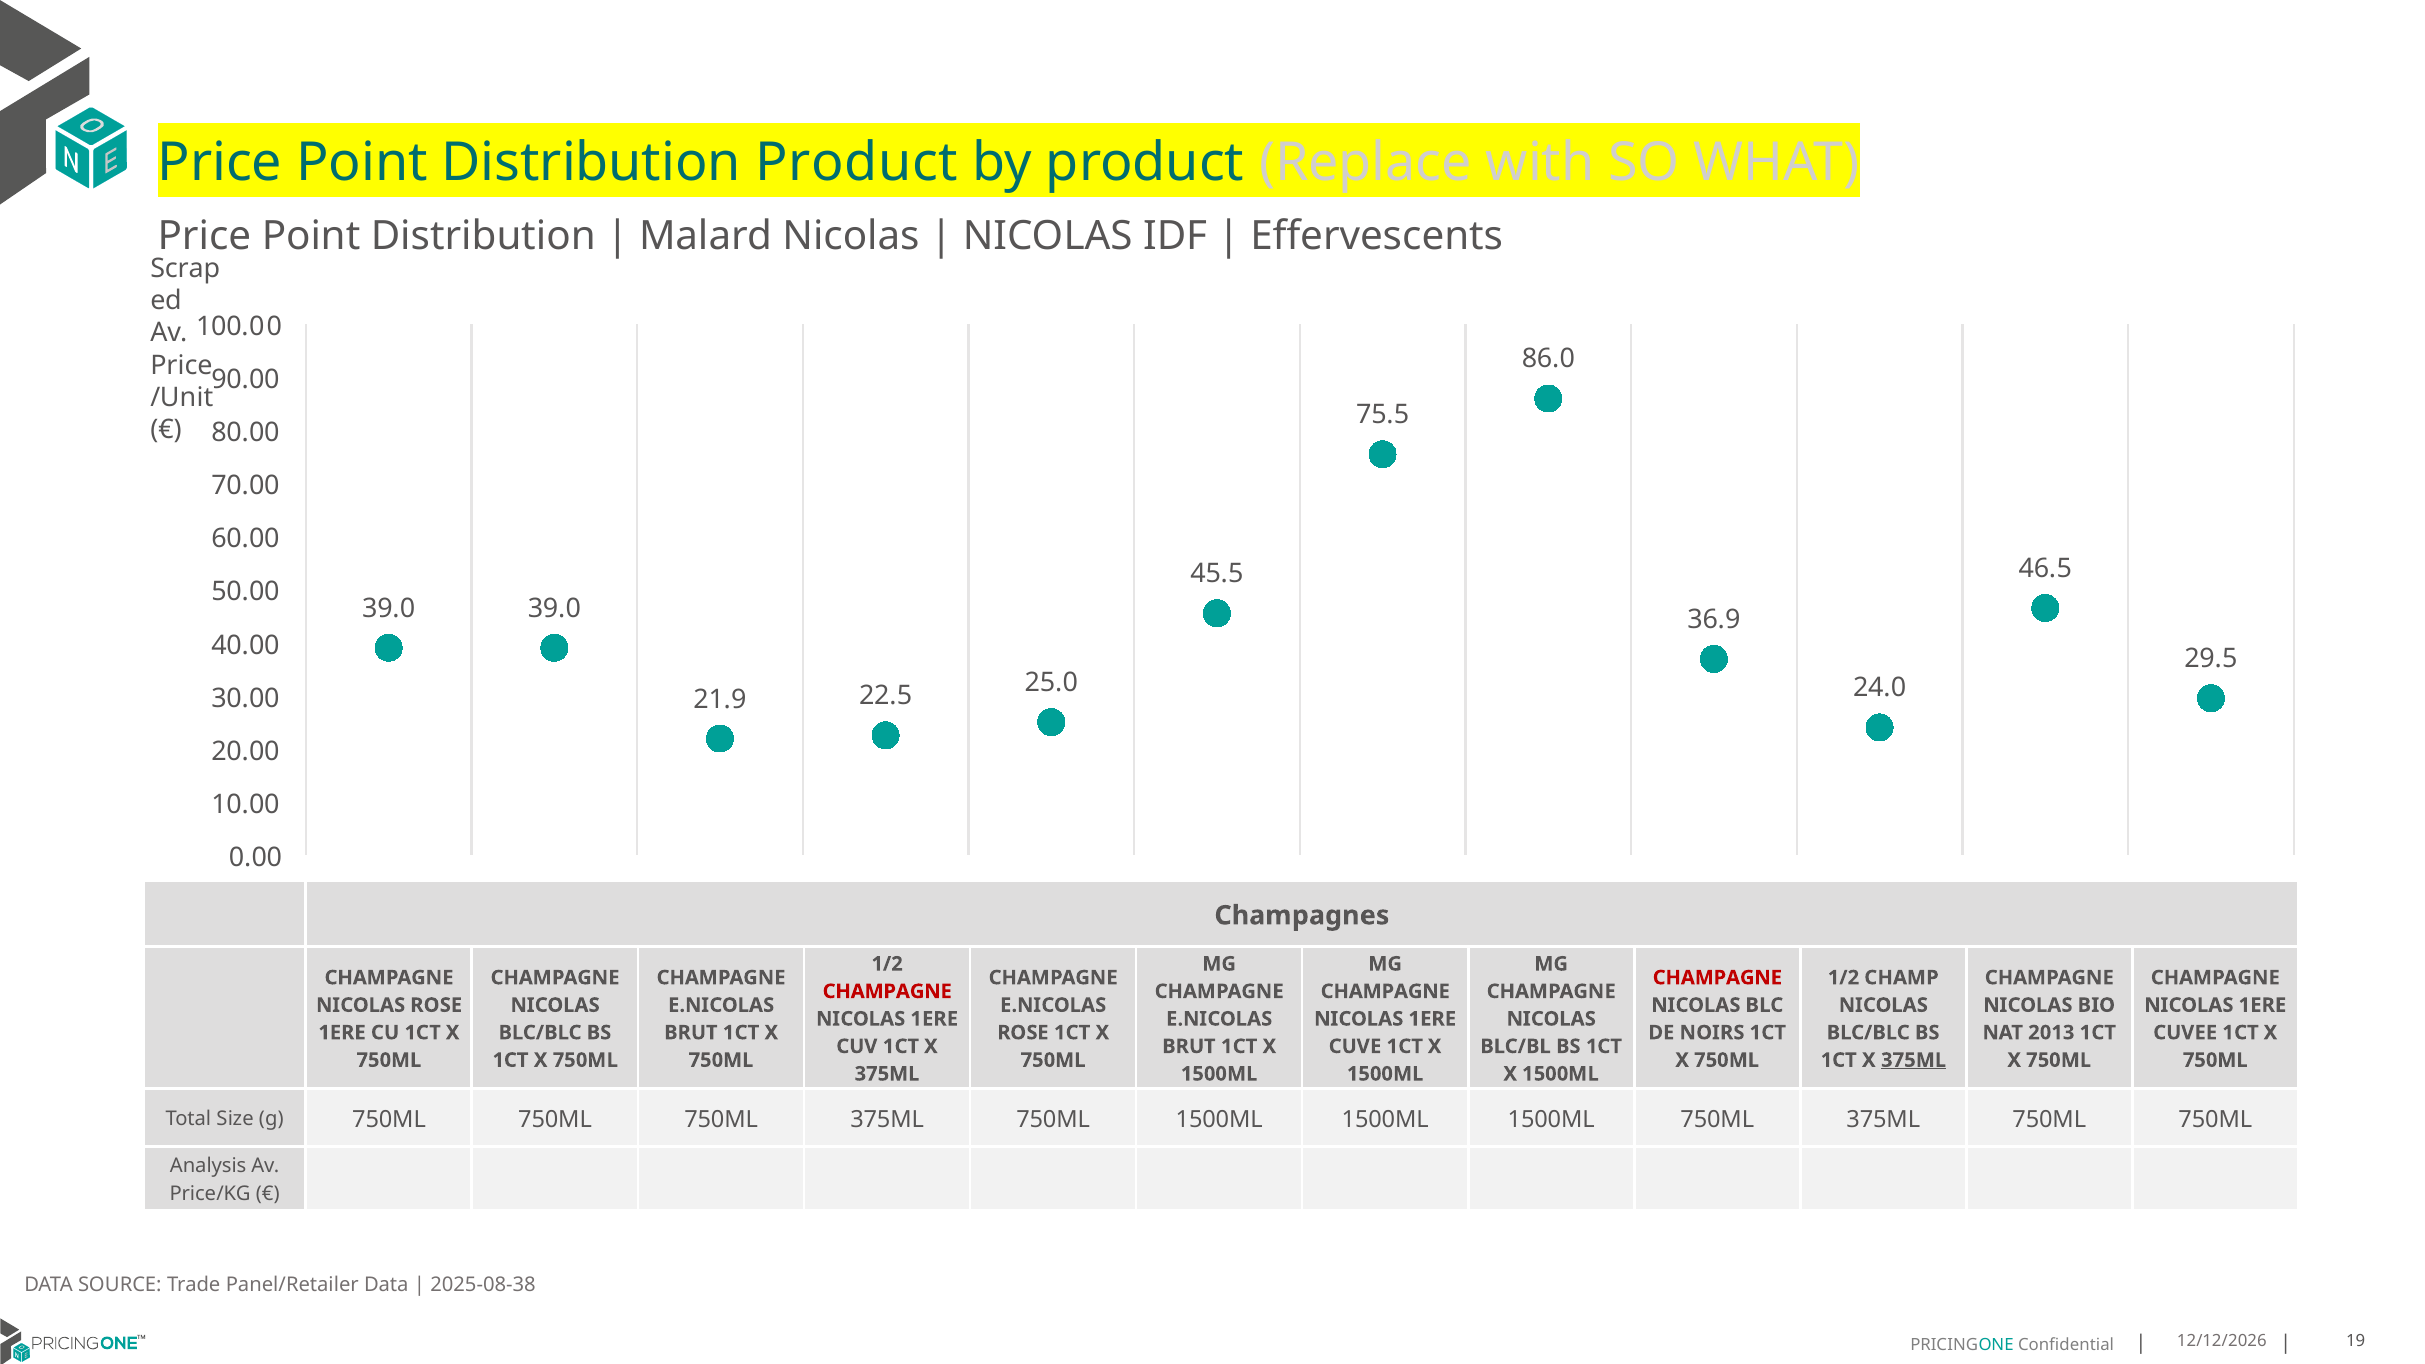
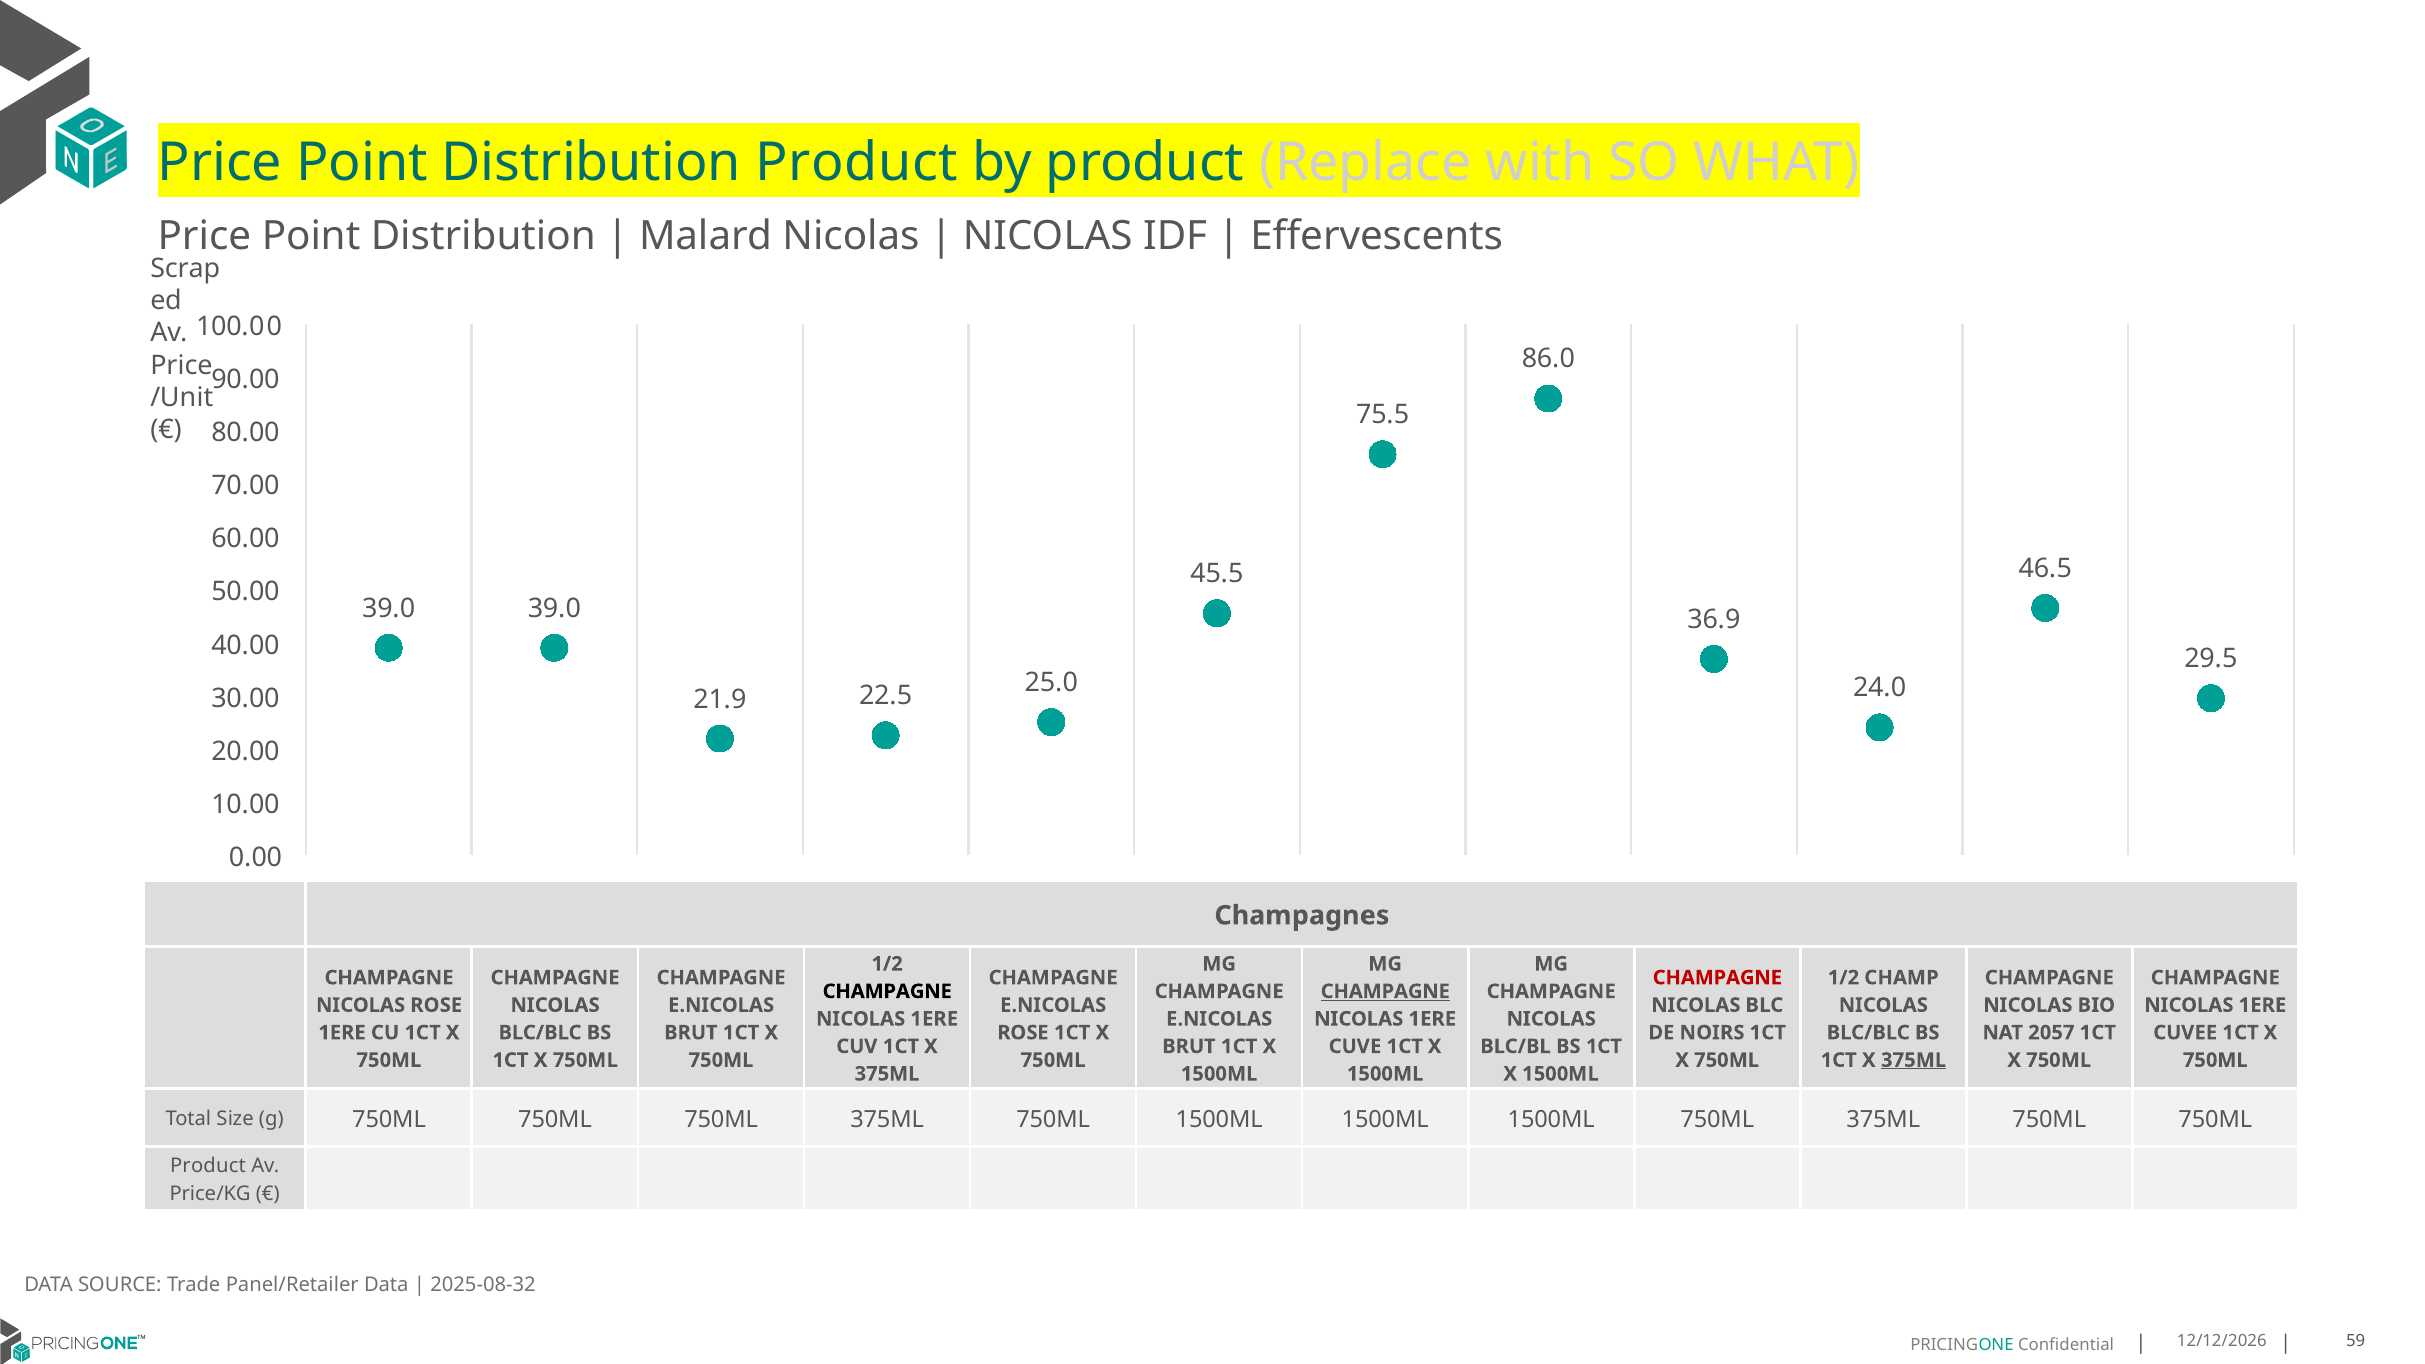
CHAMPAGNE colour: red -> black (887, 991)
CHAMPAGNE underline: none -> present (1385, 991)
2013: 2013 -> 2057 (2051, 1033)
Analysis: Analysis -> Product (208, 1166)
2025-08-38: 2025-08-38 -> 2025-08-32 (483, 1285)
19: 19 -> 59 (2356, 1341)
